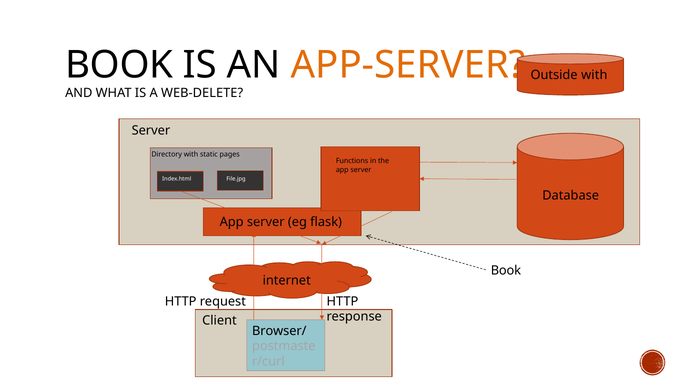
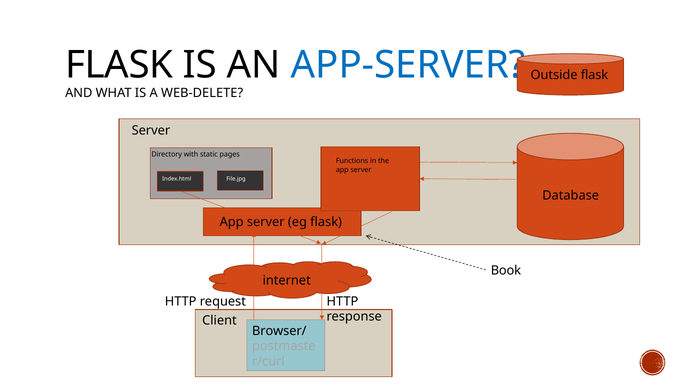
BOOK: BOOK -> FLASK (119, 65)
APP-SERVER colour: orange -> blue (408, 65)
Outside with: with -> flask (594, 75)
